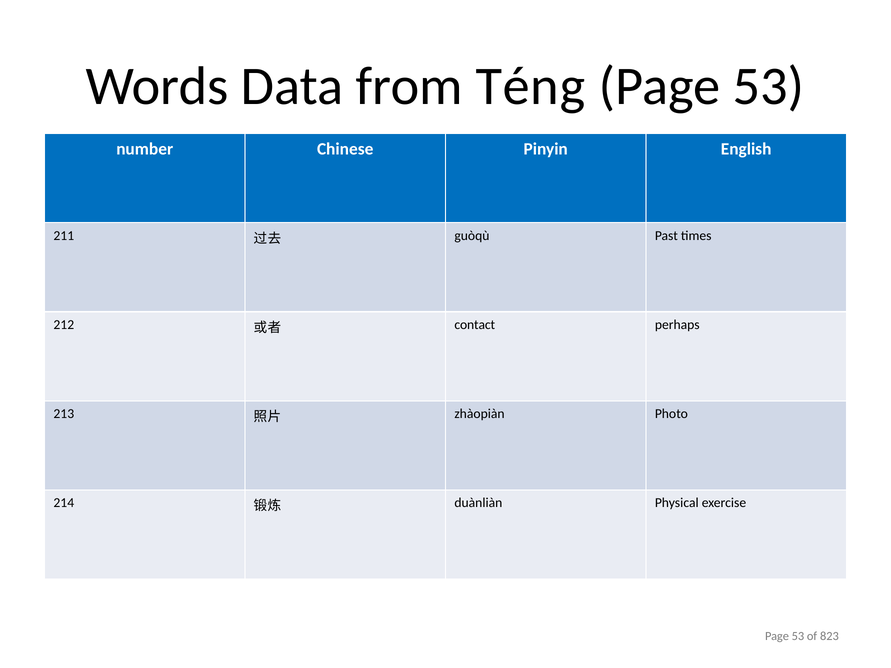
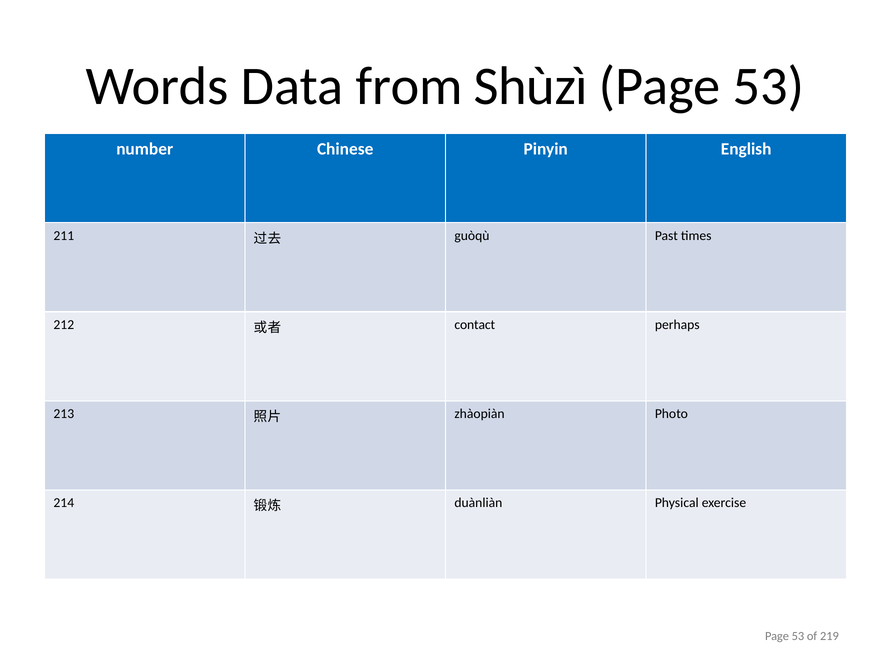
Téng: Téng -> Shùzì (531, 86)
823: 823 -> 219 (829, 636)
